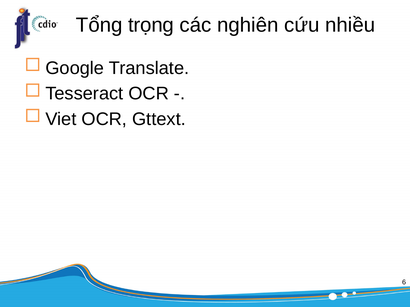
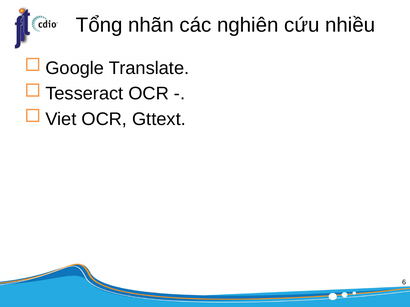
trọng: trọng -> nhãn (151, 25)
